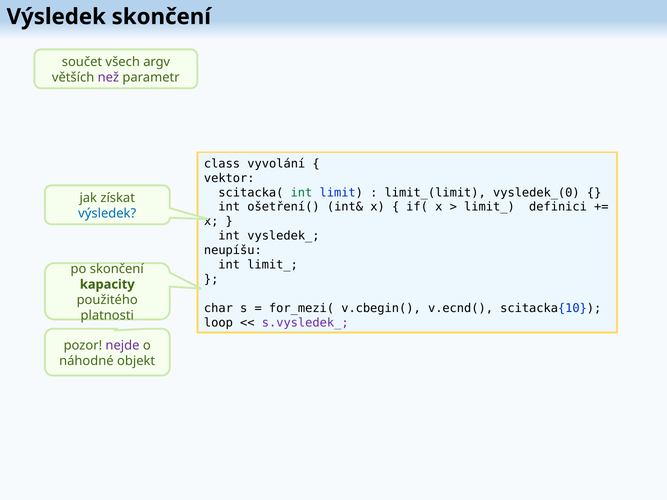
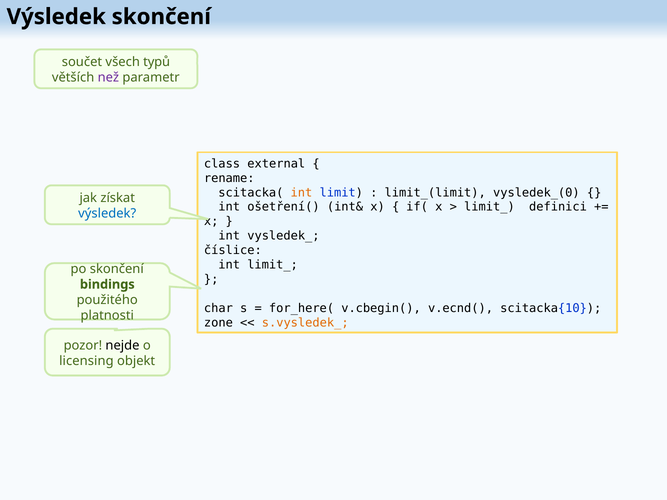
argv: argv -> typů (157, 62)
vyvolání: vyvolání -> external (276, 164)
vektor: vektor -> rename (229, 178)
int colour: green -> orange (301, 193)
neupíšu: neupíšu -> číslice (233, 251)
kapacity: kapacity -> bindings (107, 285)
for_mezi(: for_mezi( -> for_here( (302, 308)
loop: loop -> zone (218, 323)
s.vysledek_ colour: purple -> orange (305, 323)
nejde colour: purple -> black (122, 345)
náhodné: náhodné -> licensing (86, 361)
